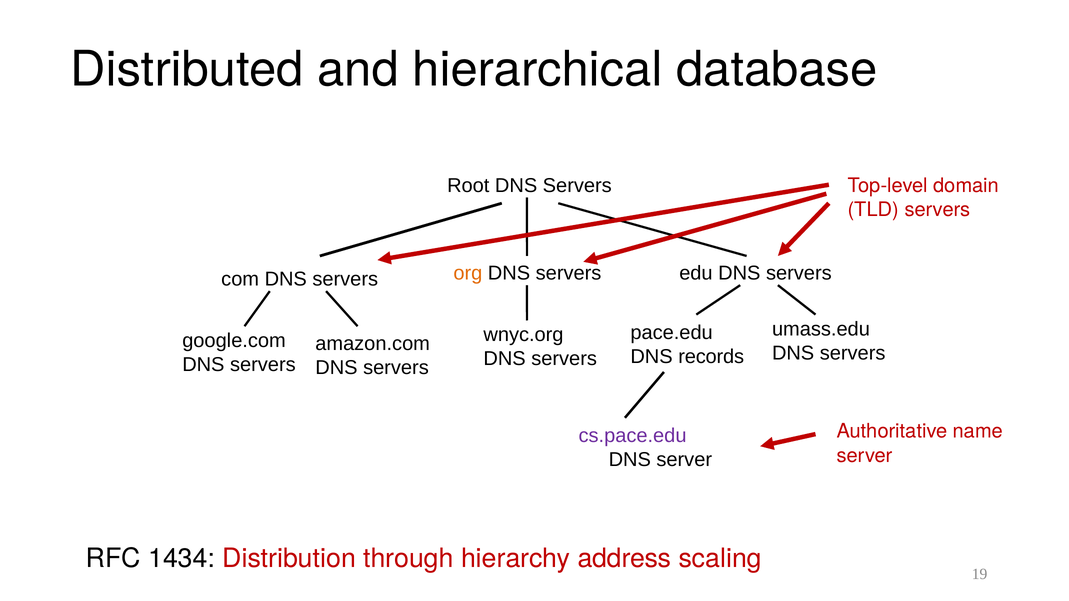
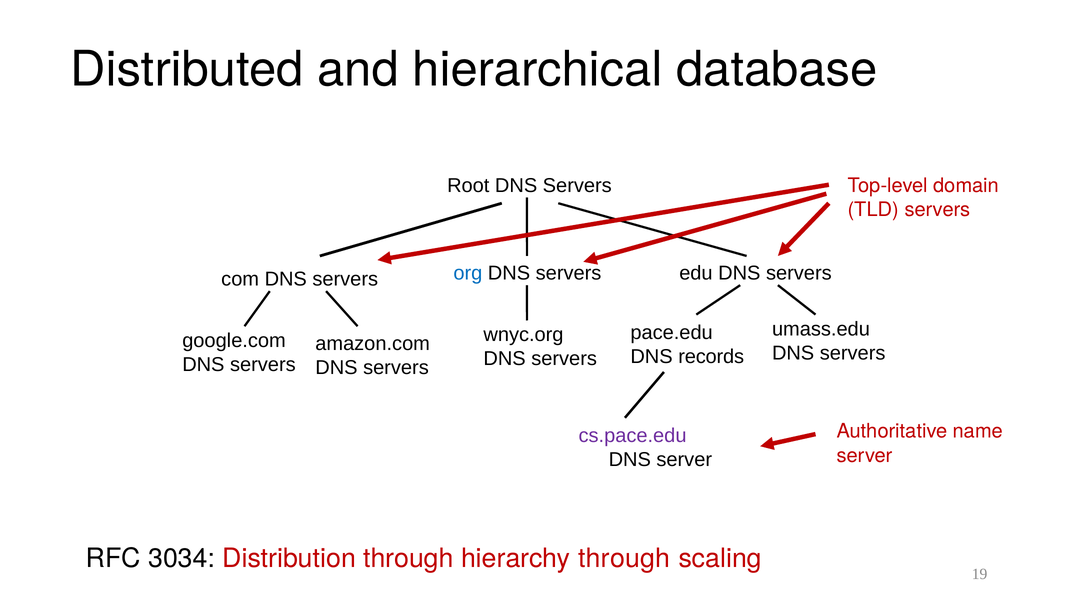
org colour: orange -> blue (468, 273)
1434: 1434 -> 3034 (182, 559)
hierarchy address: address -> through (624, 559)
